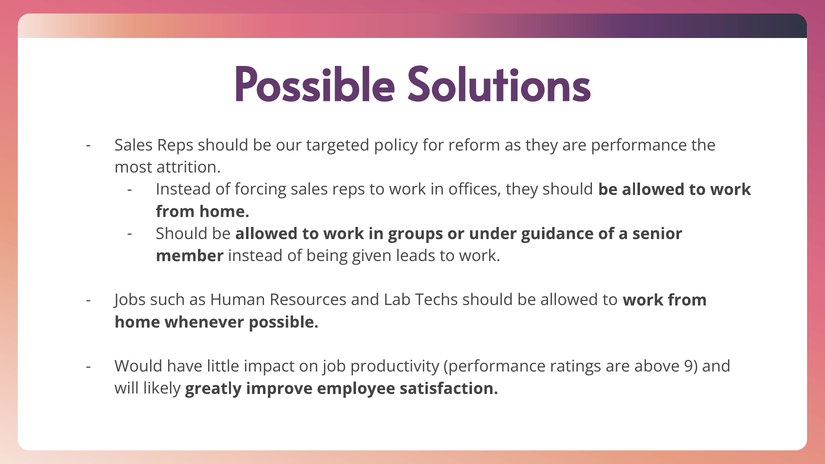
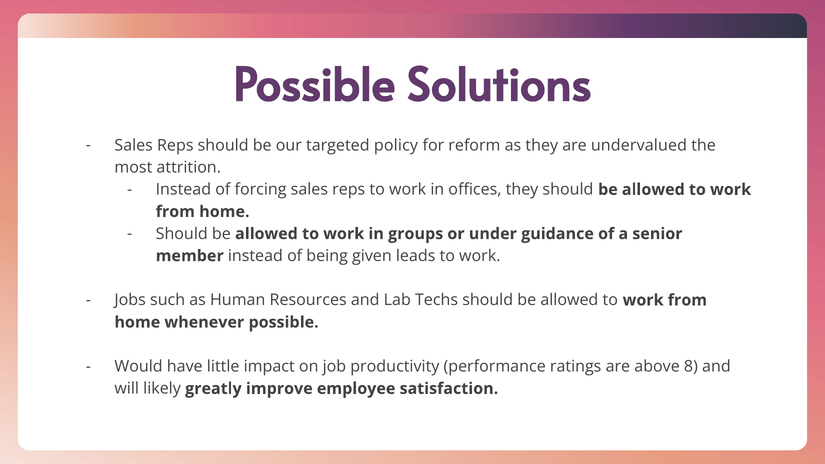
are performance: performance -> undervalued (639, 145)
9: 9 -> 8 (691, 367)
